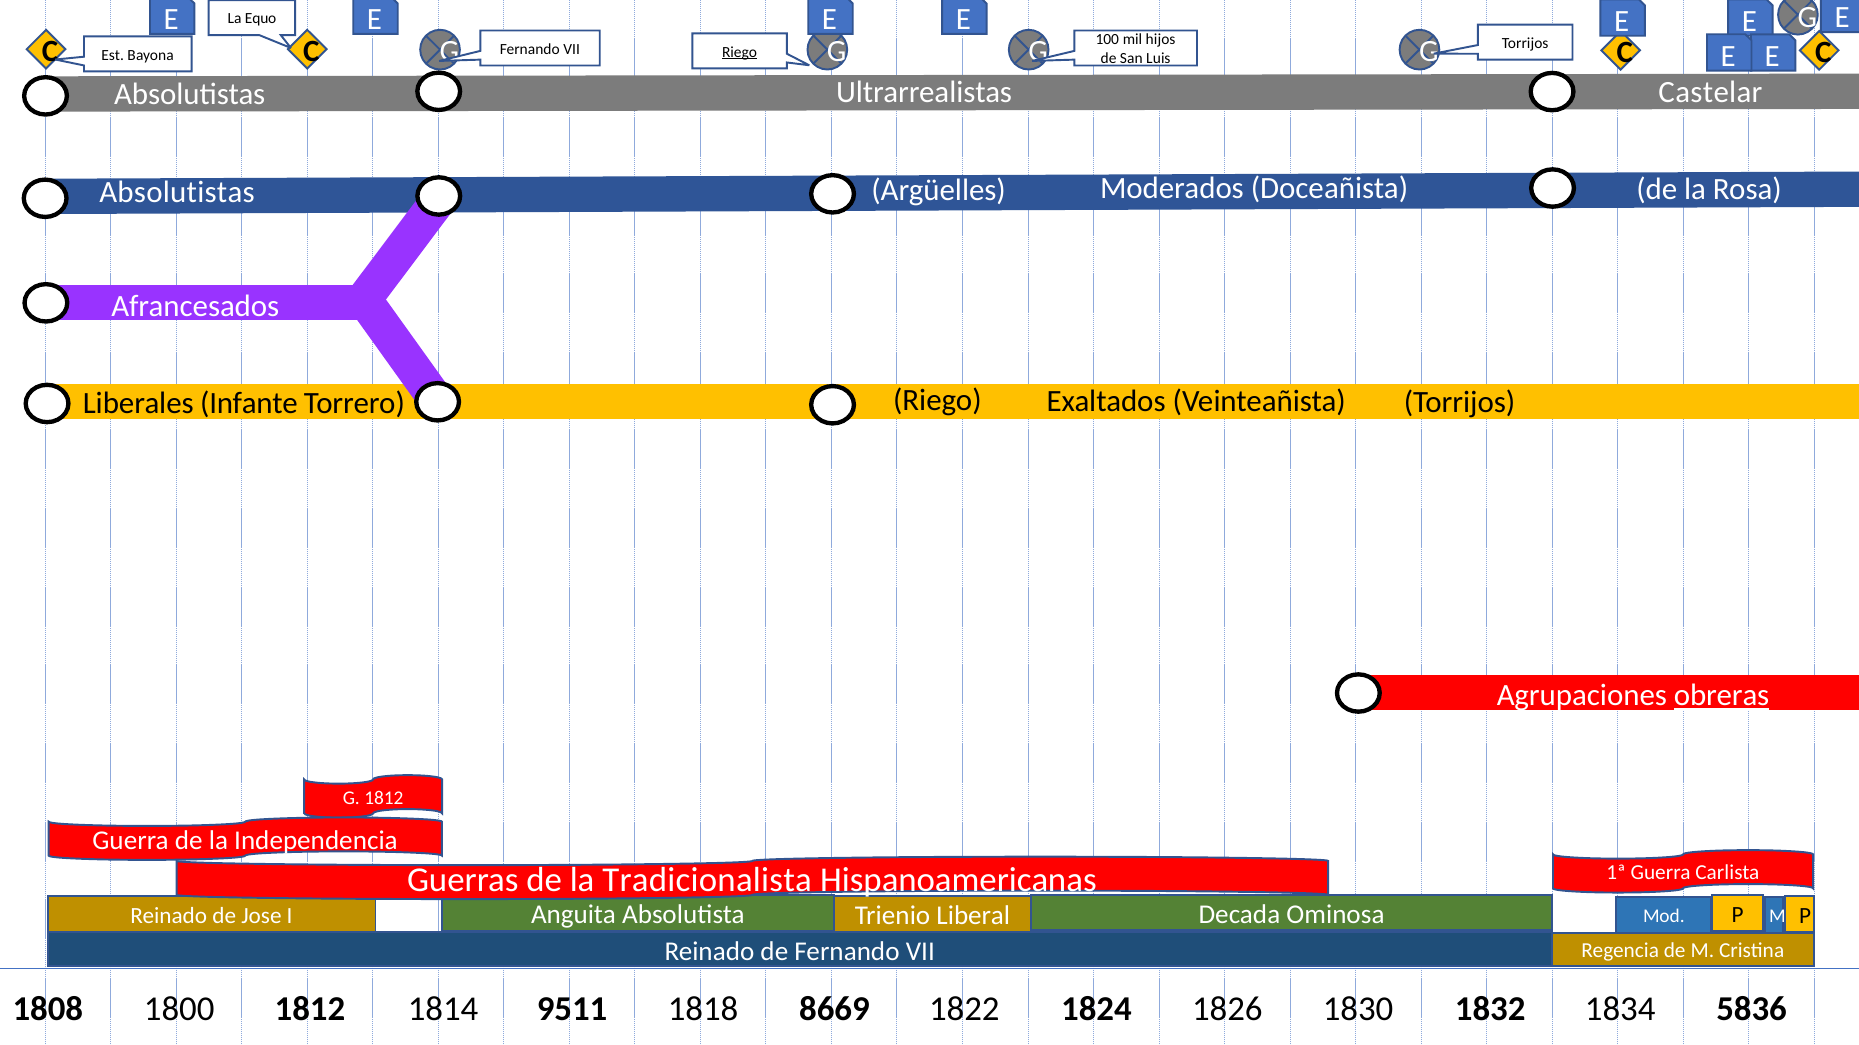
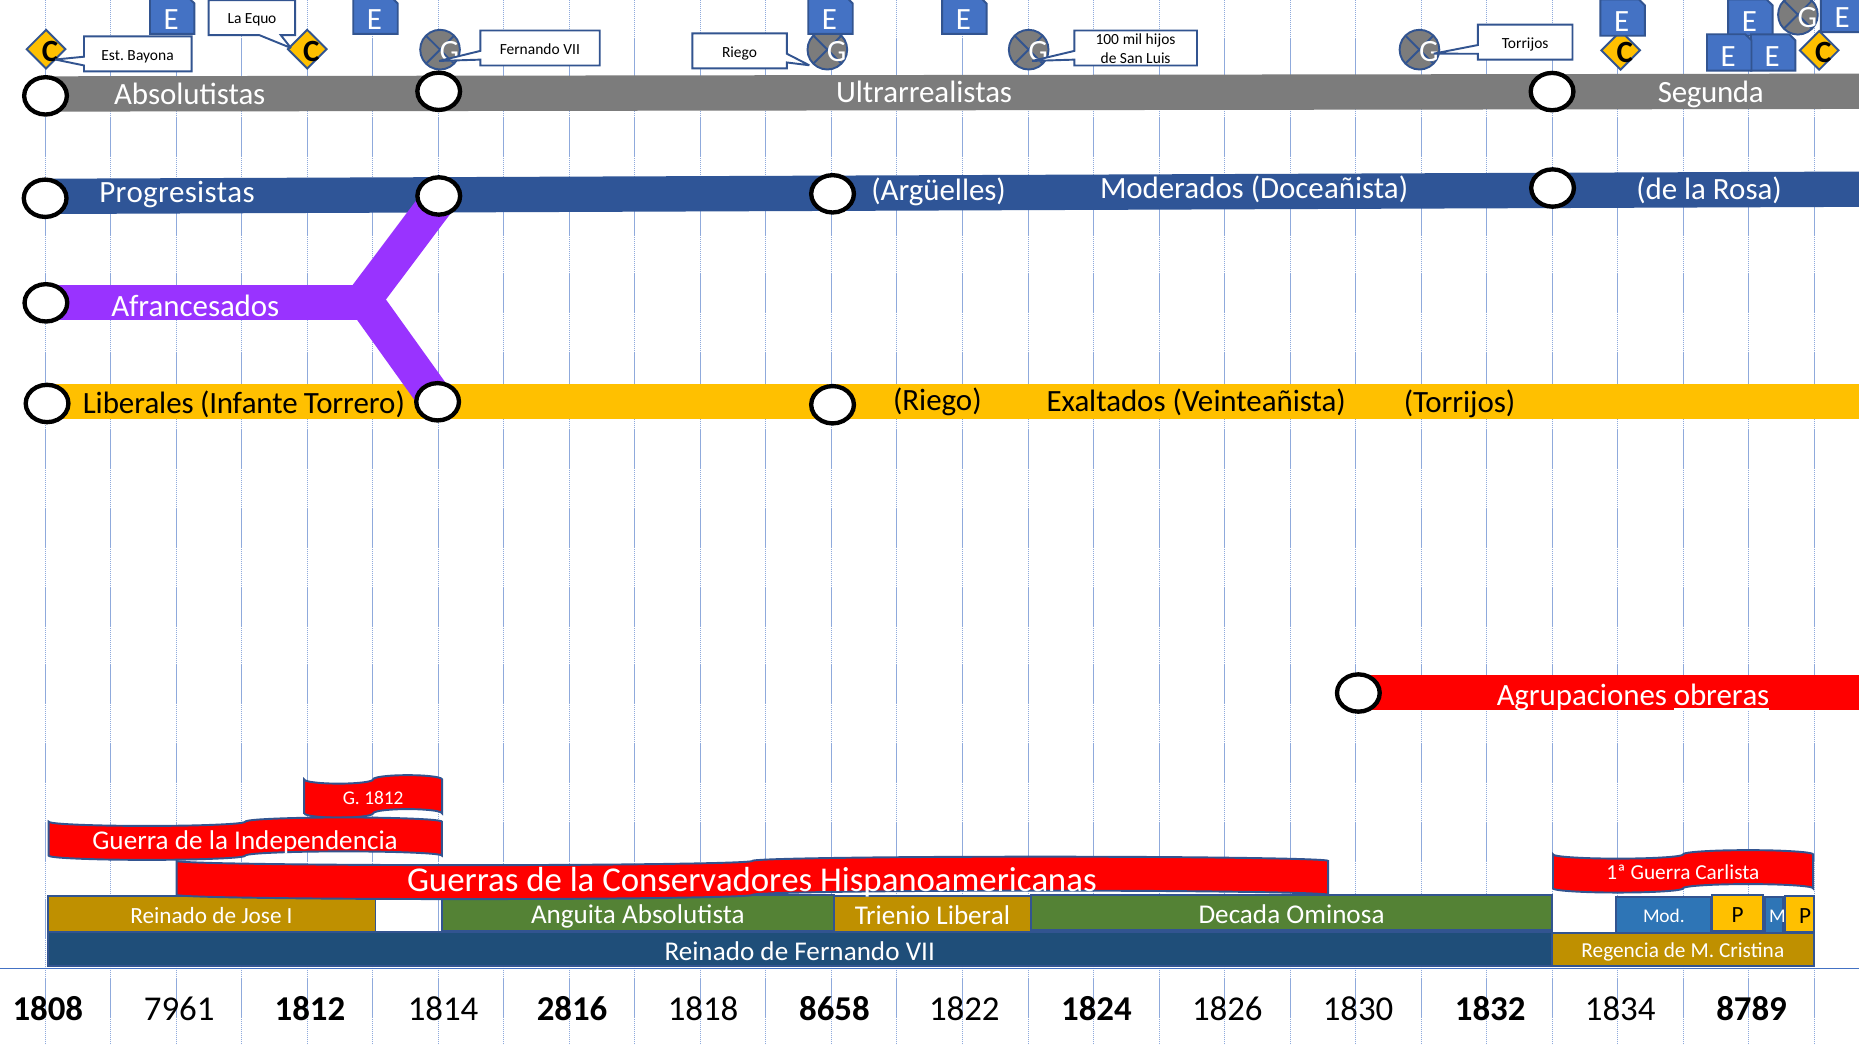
Riego underline: present -> none (740, 52)
Castelar: Castelar -> Segunda (1711, 92)
Absolutistas: Absolutistas -> Progresistas (177, 193)
Tradicionalista: Tradicionalista -> Conservadores (707, 881)
1800: 1800 -> 7961 (179, 1009)
9511: 9511 -> 2816 (572, 1009)
8669: 8669 -> 8658 (834, 1009)
5836: 5836 -> 8789 (1752, 1009)
